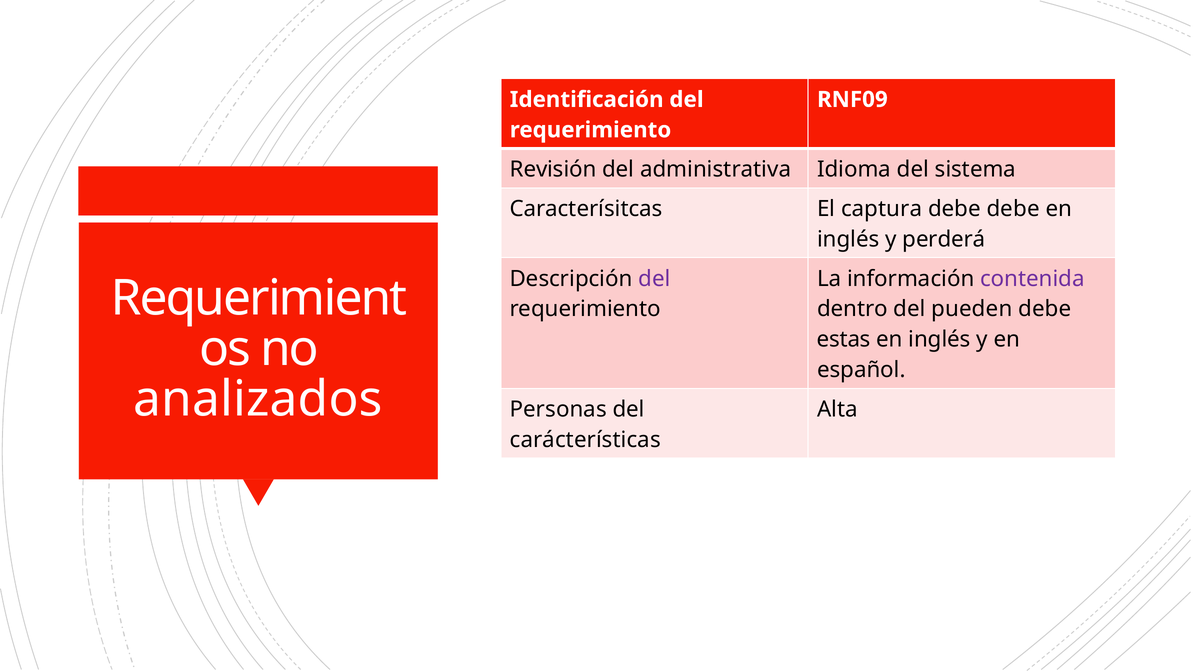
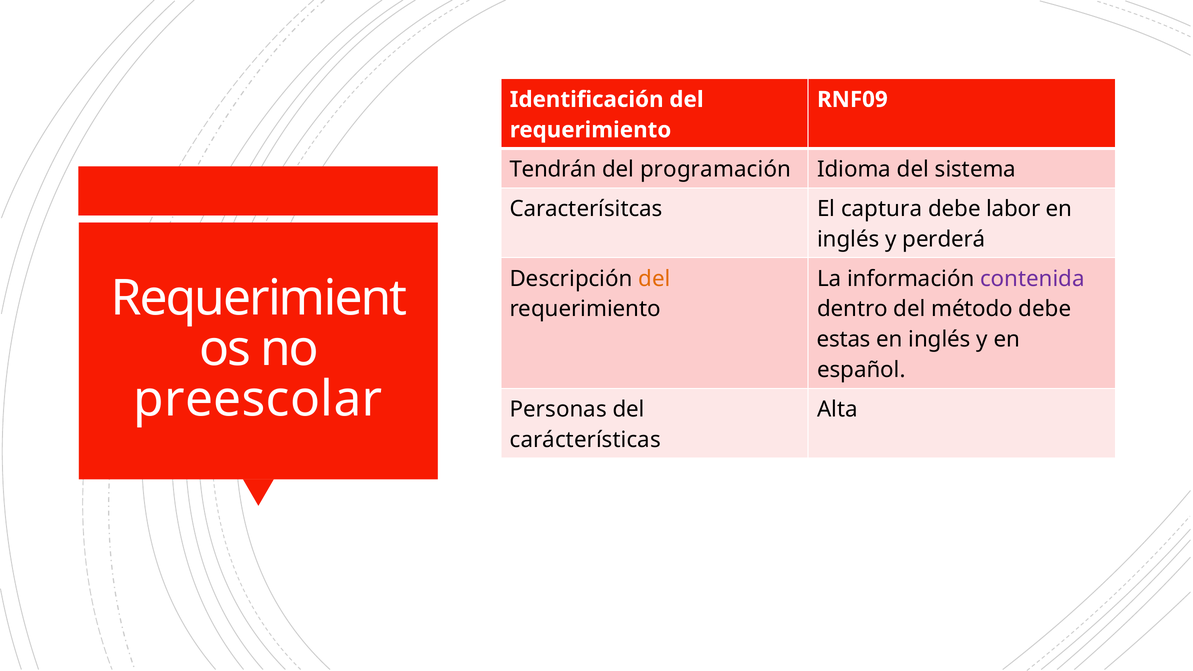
Revisión: Revisión -> Tendrán (553, 169)
administrativa: administrativa -> programación (716, 169)
debe debe: debe -> labor (1013, 209)
del colour: purple -> orange (655, 279)
pueden: pueden -> método (972, 309)
analizados: analizados -> preescolar (258, 400)
